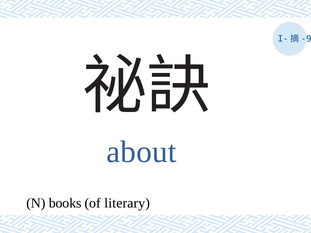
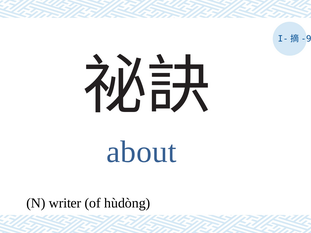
books: books -> writer (65, 203)
literary: literary -> hùdòng (127, 203)
